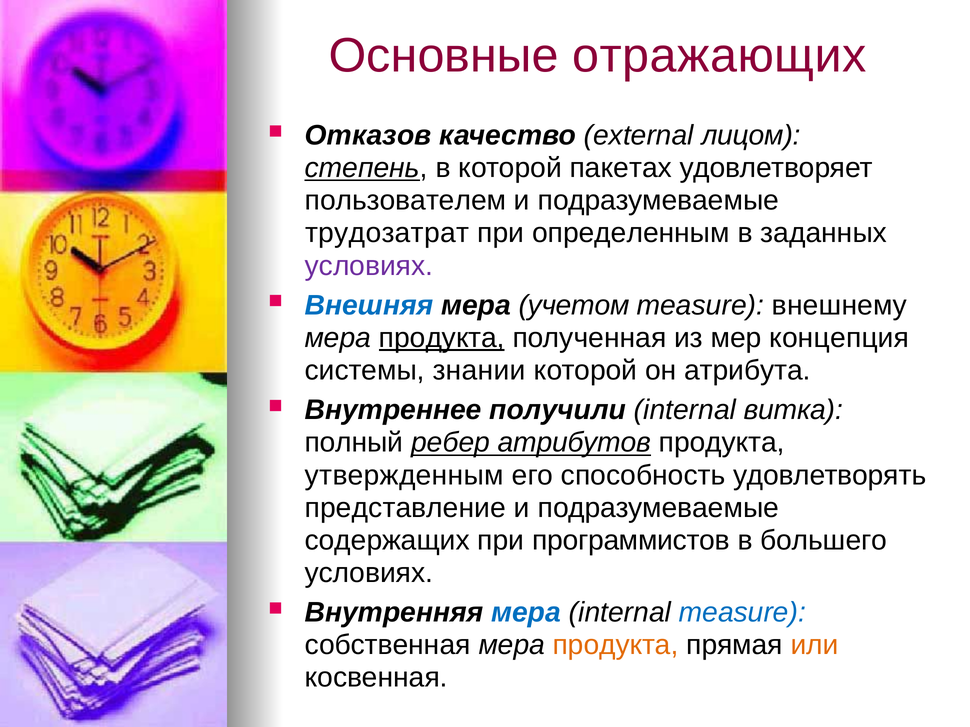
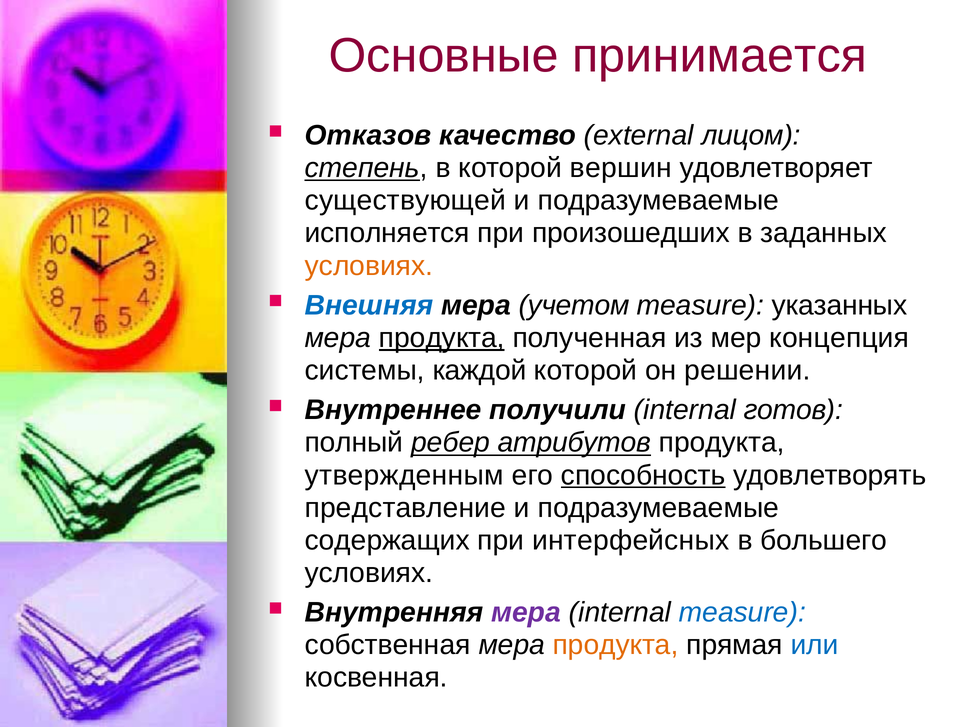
отражающих: отражающих -> принимается (720, 56)
пакетах: пакетах -> вершин (621, 168)
пользователем: пользователем -> существующей (405, 201)
трудозатрат: трудозатрат -> исполняется (387, 233)
определенным: определенным -> произошедших (631, 233)
условиях colour: purple -> orange (369, 266)
внешнему: внешнему -> указанных (840, 306)
знании: знании -> каждой (479, 371)
атрибута: атрибута -> решении (747, 371)
витка: витка -> готов (793, 410)
способность underline: none -> present (643, 476)
программистов: программистов -> интерфейсных (631, 541)
мера colour: blue -> purple (526, 613)
или colour: orange -> blue (815, 646)
